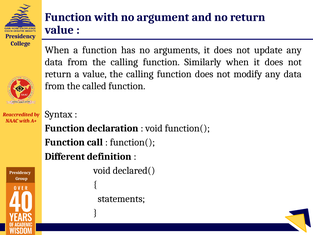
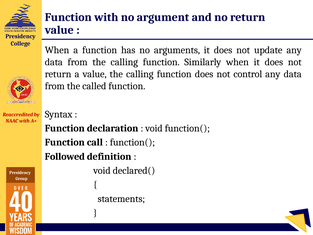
modify: modify -> control (248, 74)
Different: Different -> Followed (65, 156)
